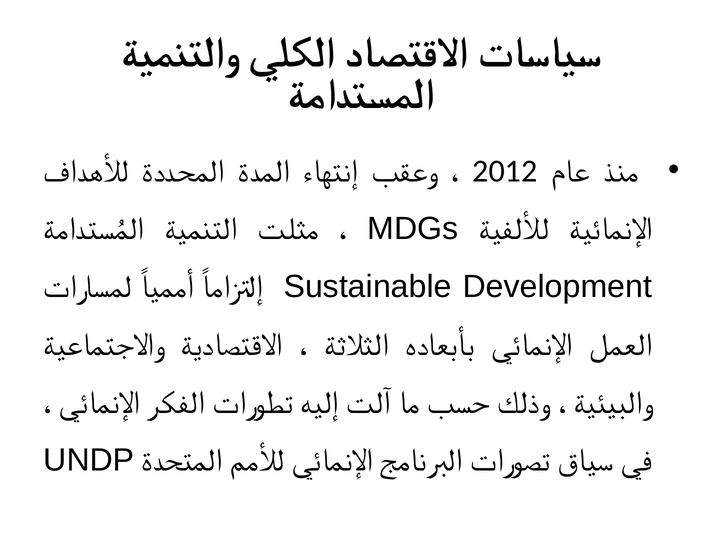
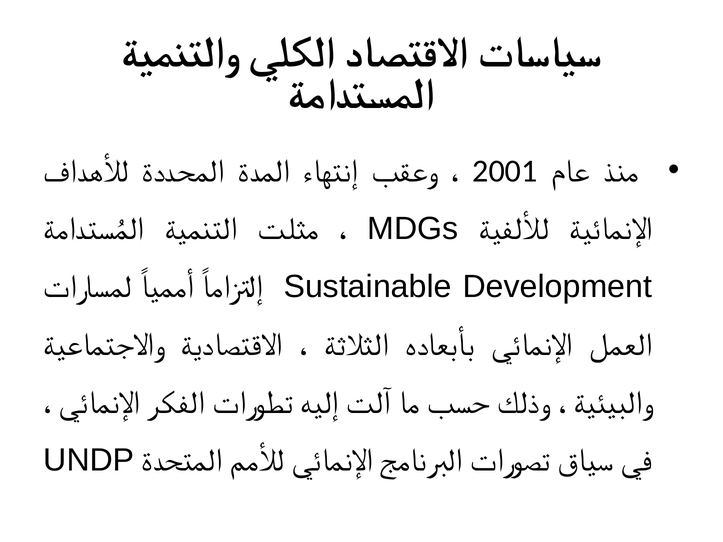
2012: 2012 -> 2001 (505, 171)
